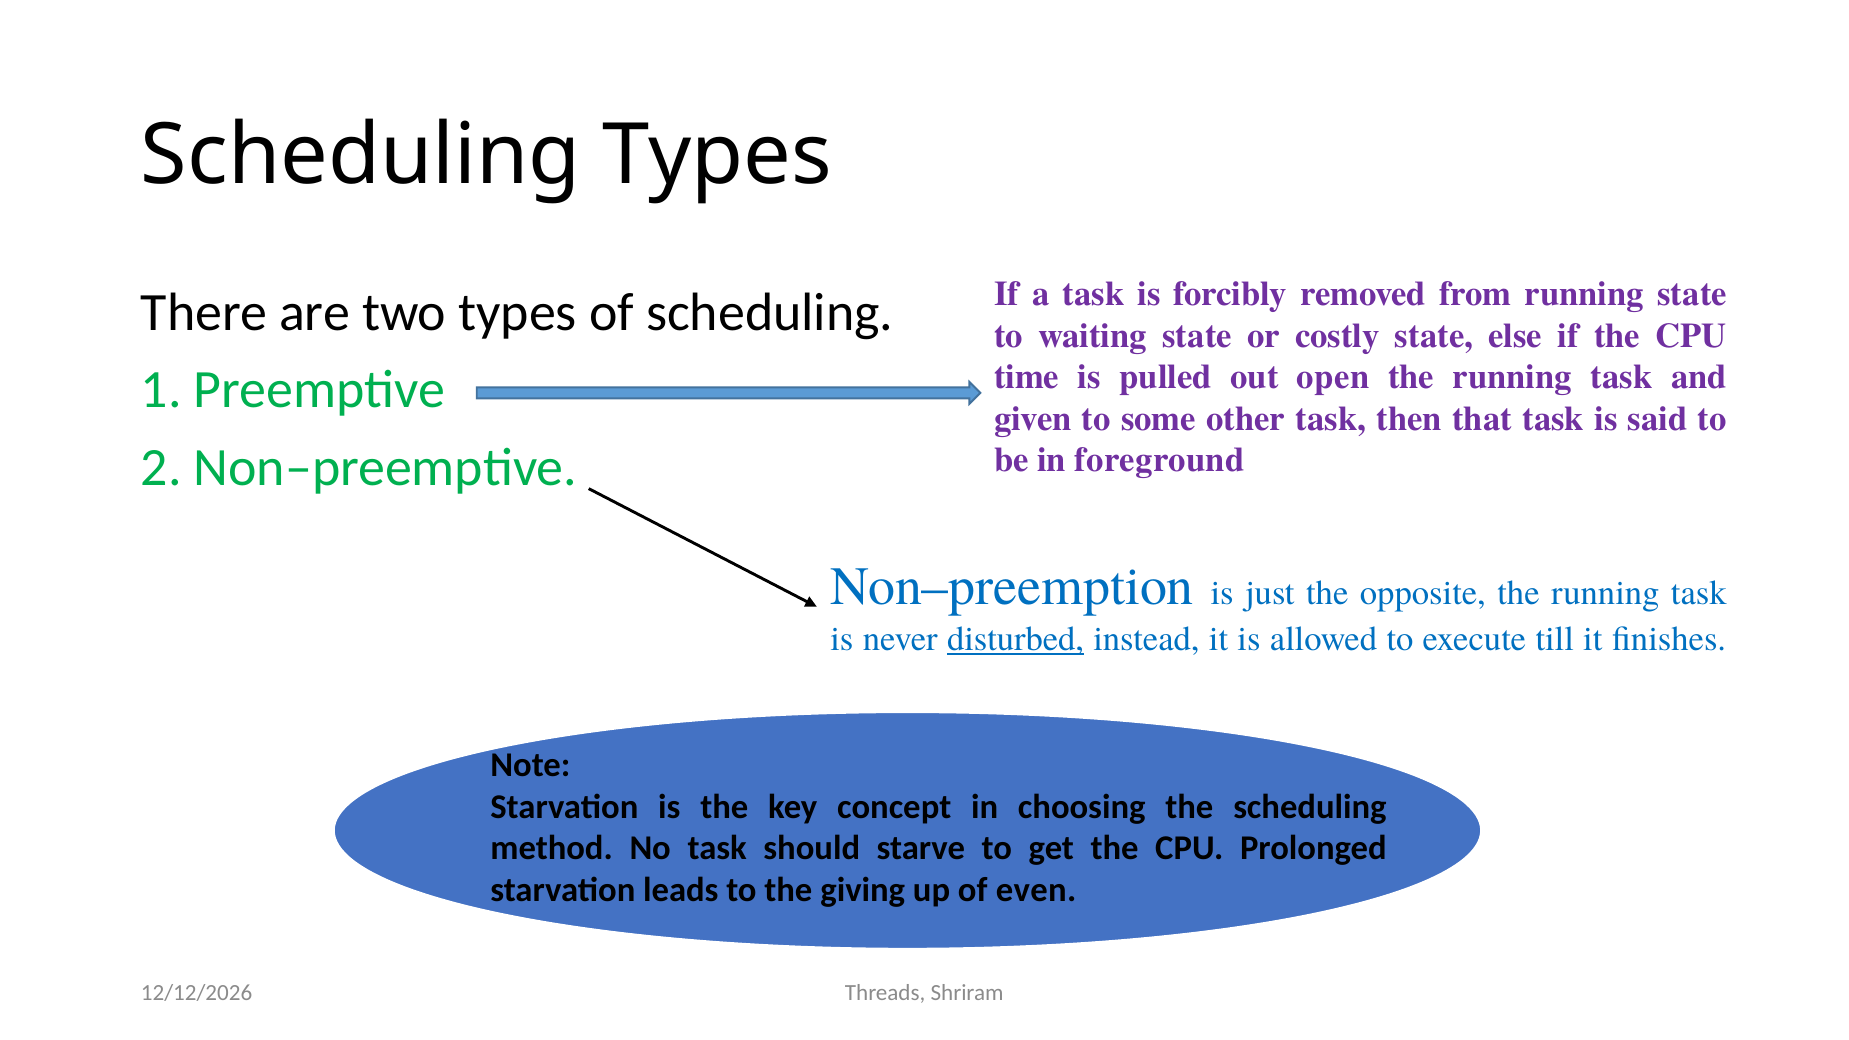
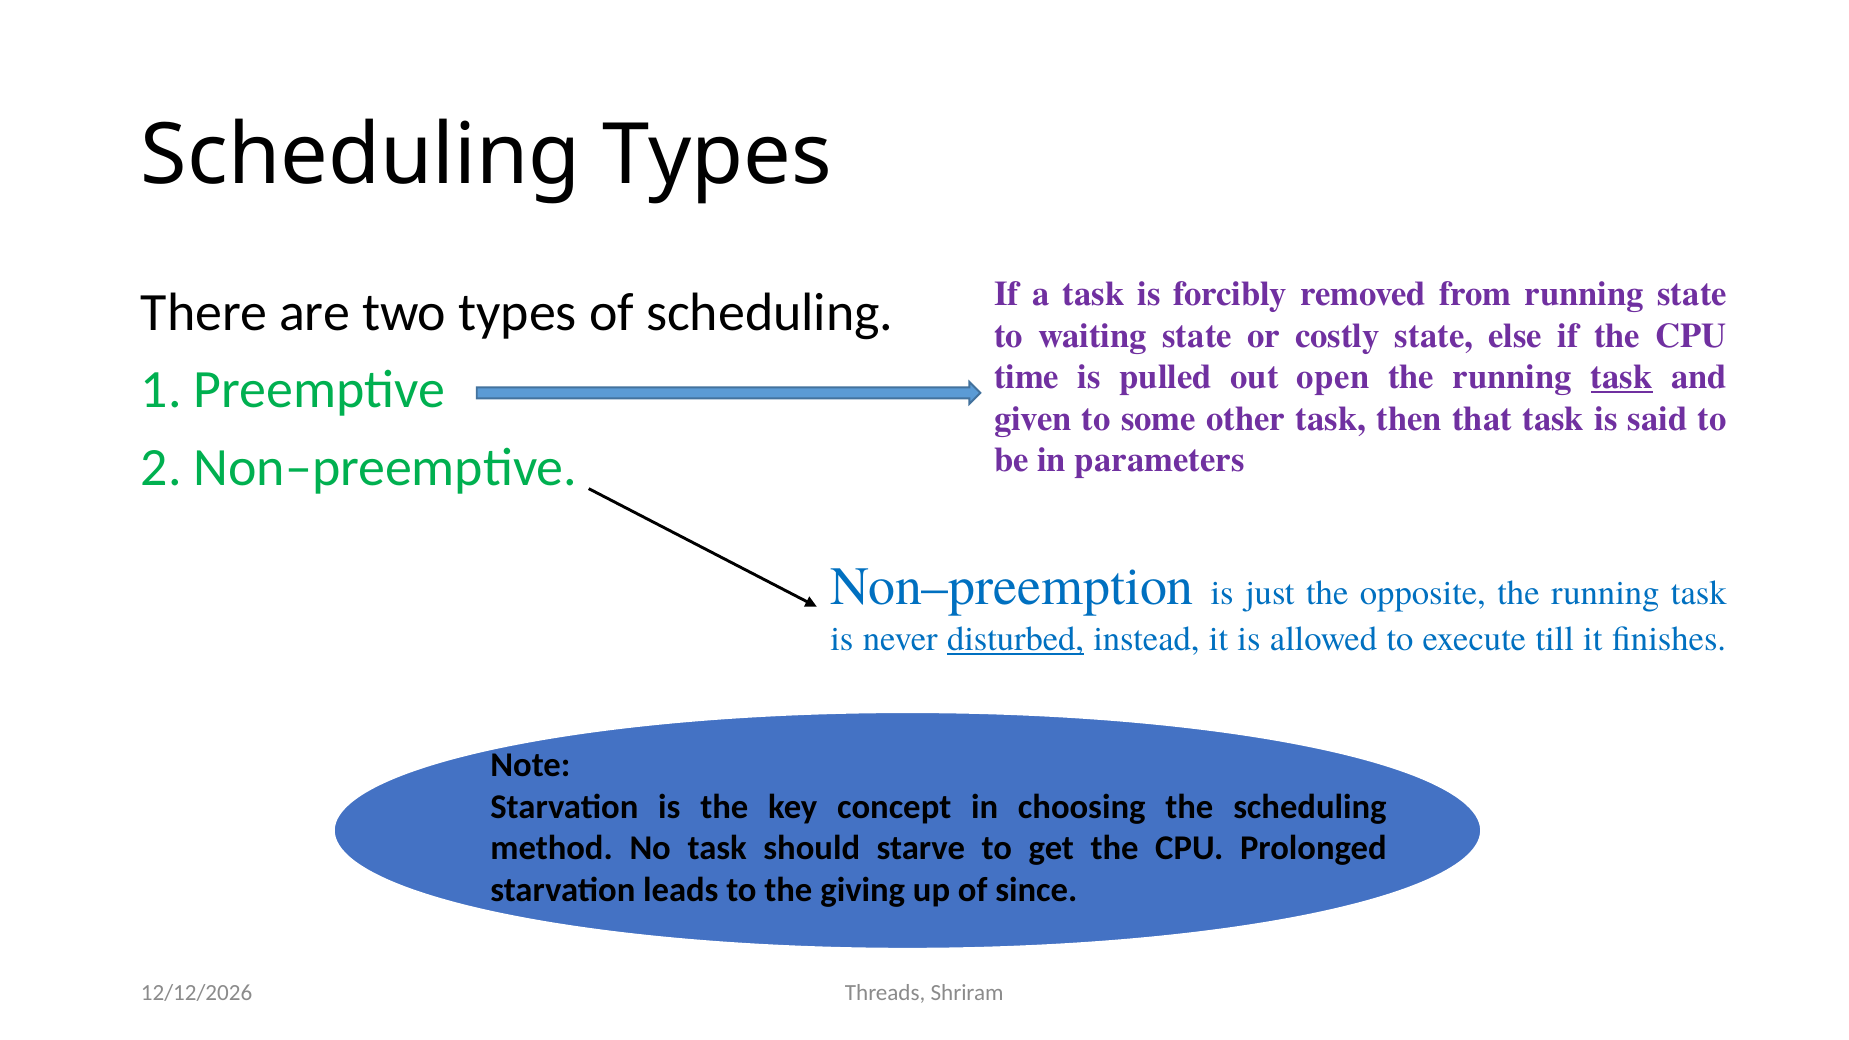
task underline: none -> present (1622, 377)
foreground: foreground -> parameters (1160, 460)
even: even -> since (1036, 890)
